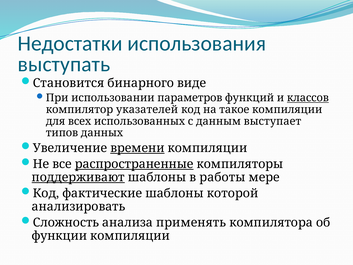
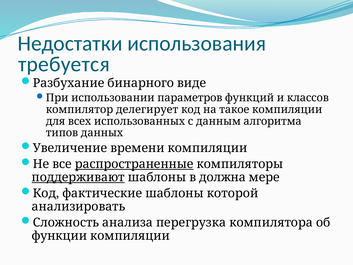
выступать: выступать -> требуется (64, 64)
Становится: Становится -> Разбухание (69, 83)
классов underline: present -> none (308, 98)
указателей: указателей -> делегирует (147, 109)
выступает: выступает -> алгоритма (273, 121)
времени underline: present -> none (137, 148)
работы: работы -> должна (223, 177)
применять: применять -> перегрузка (191, 222)
